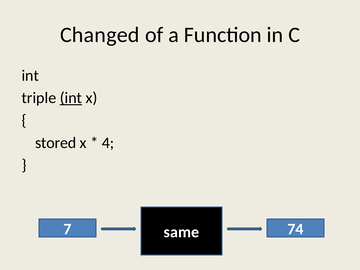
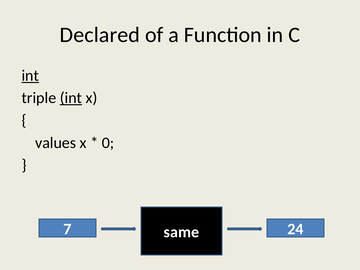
Changed: Changed -> Declared (100, 35)
int underline: none -> present (30, 76)
stored: stored -> values (56, 143)
4: 4 -> 0 (108, 143)
74: 74 -> 24 (295, 229)
